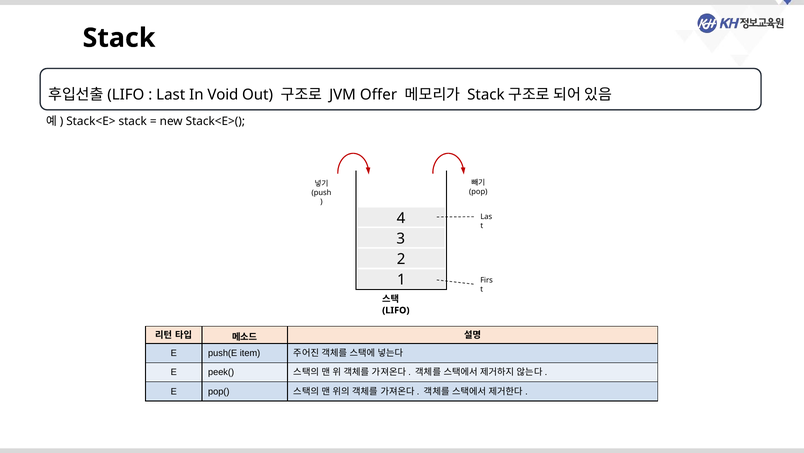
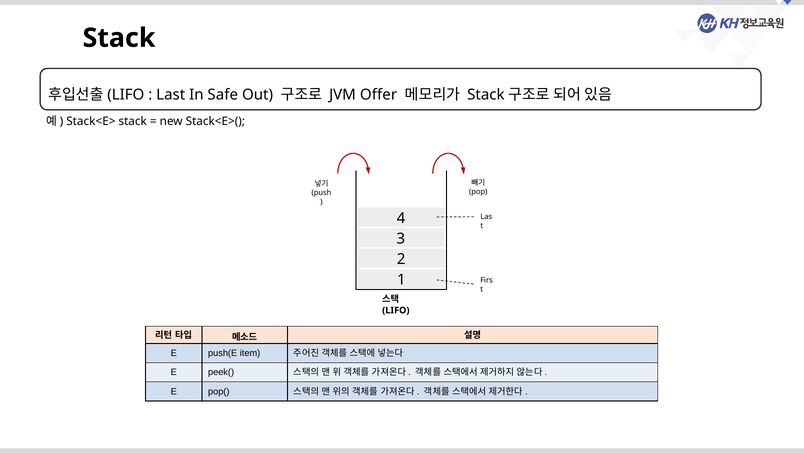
Void: Void -> Safe (223, 95)
